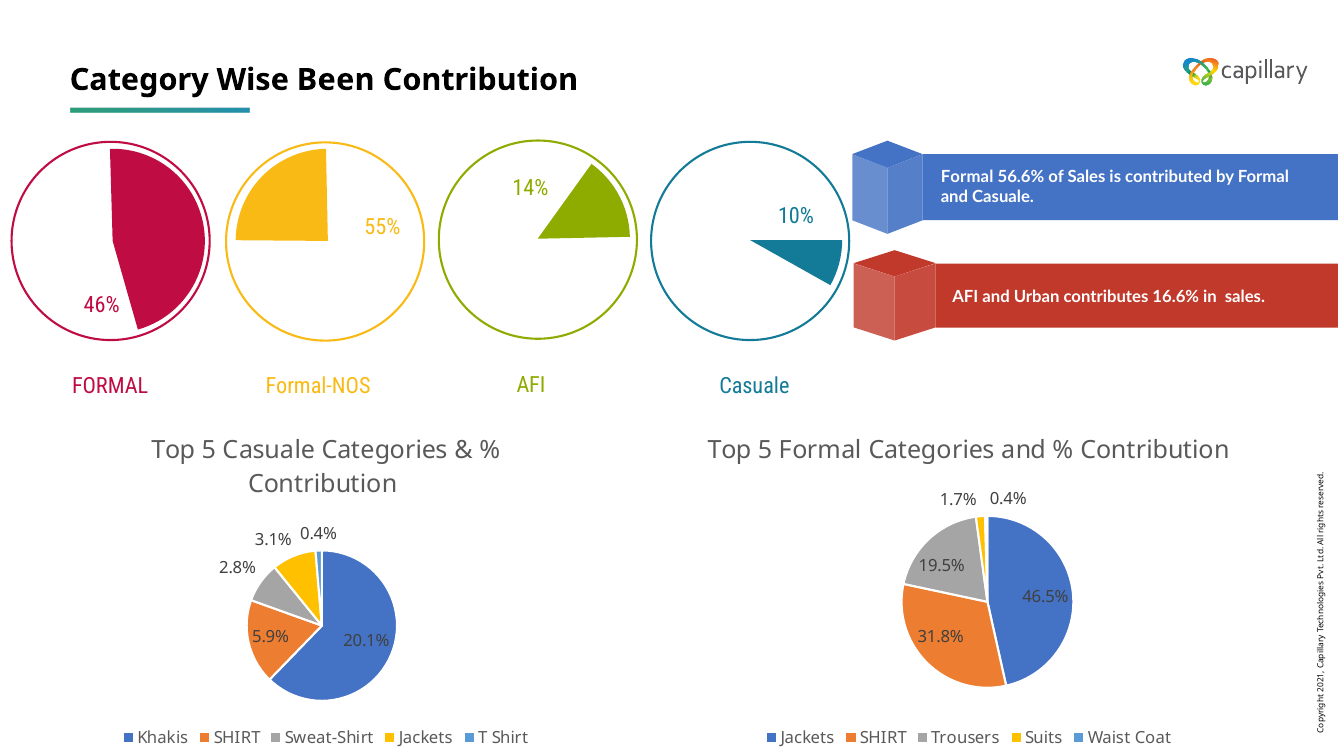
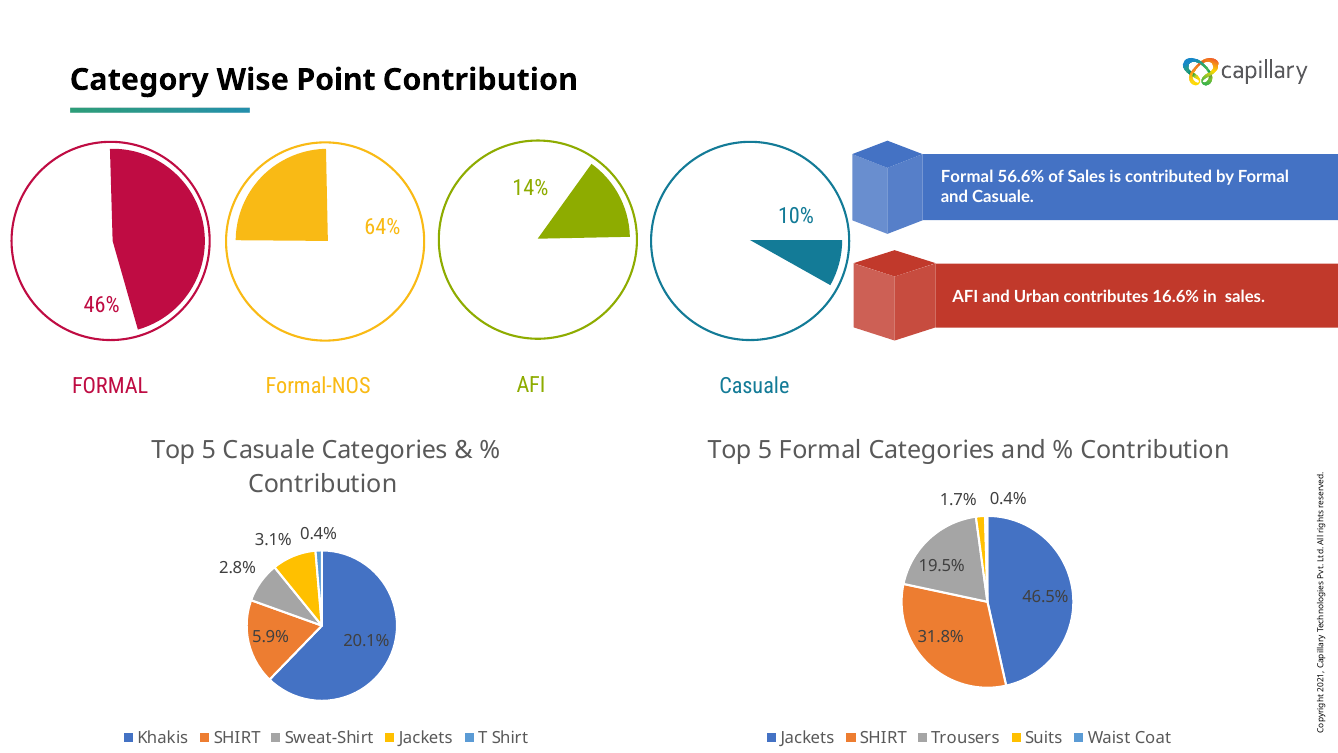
Been: Been -> Point (336, 80)
55%: 55% -> 64% (382, 227)
